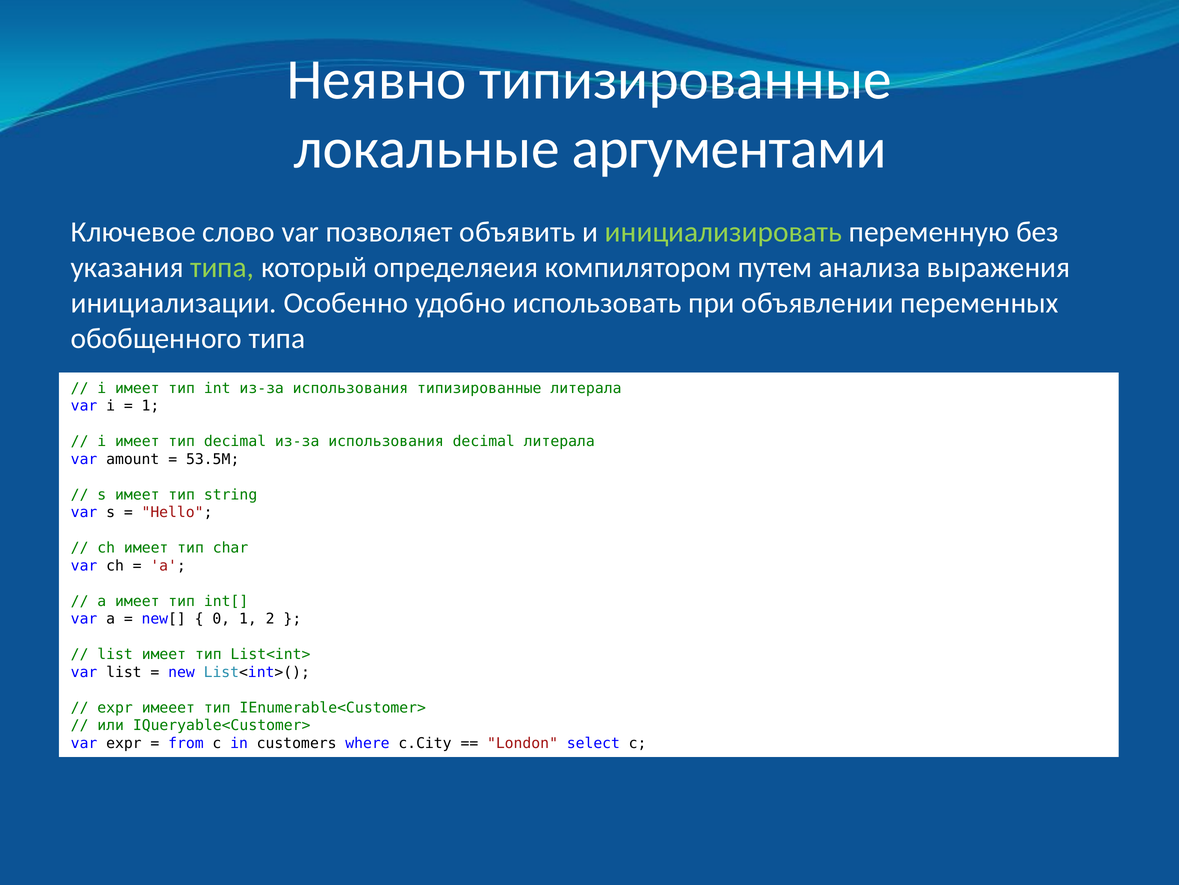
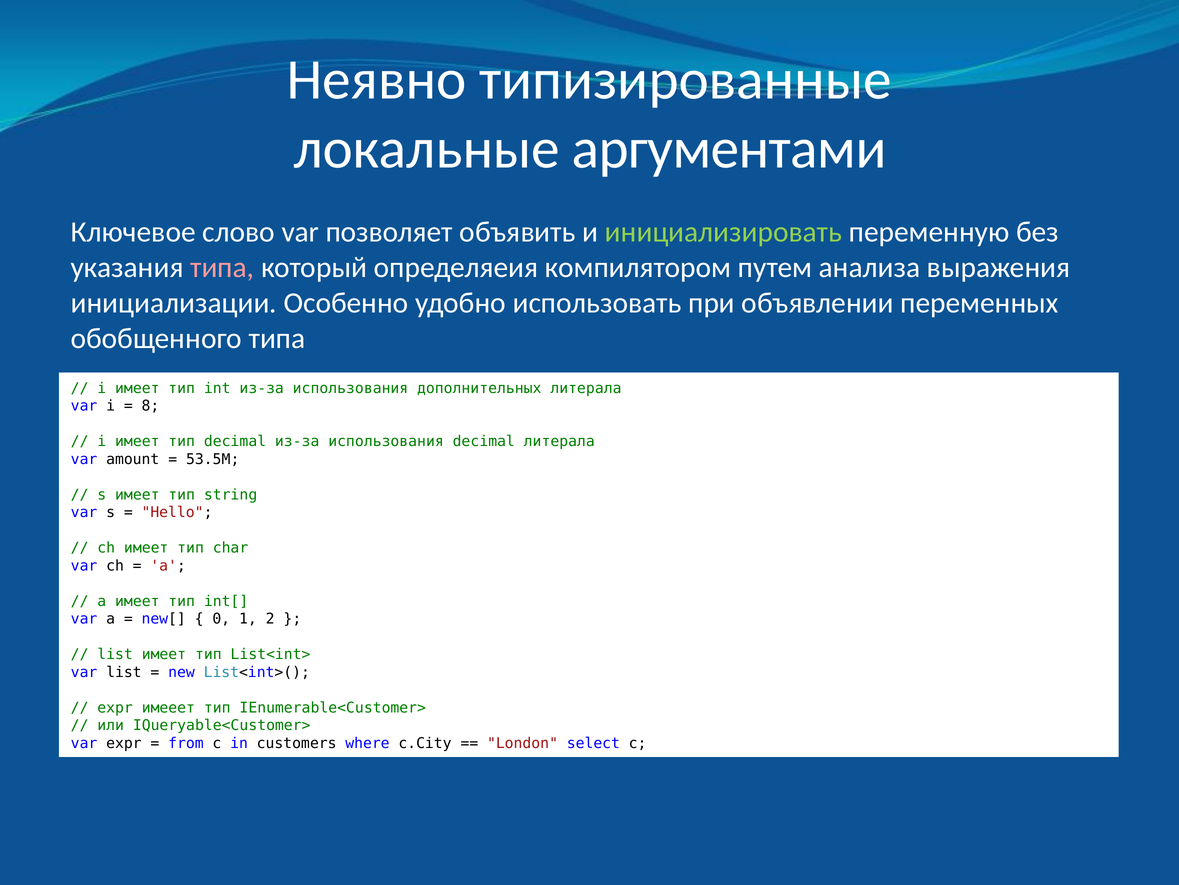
типа colour: light green -> pink (222, 267)
использования типизированные: типизированные -> дополнительных (479, 388)
1: 1 -> 8 (150, 406)
